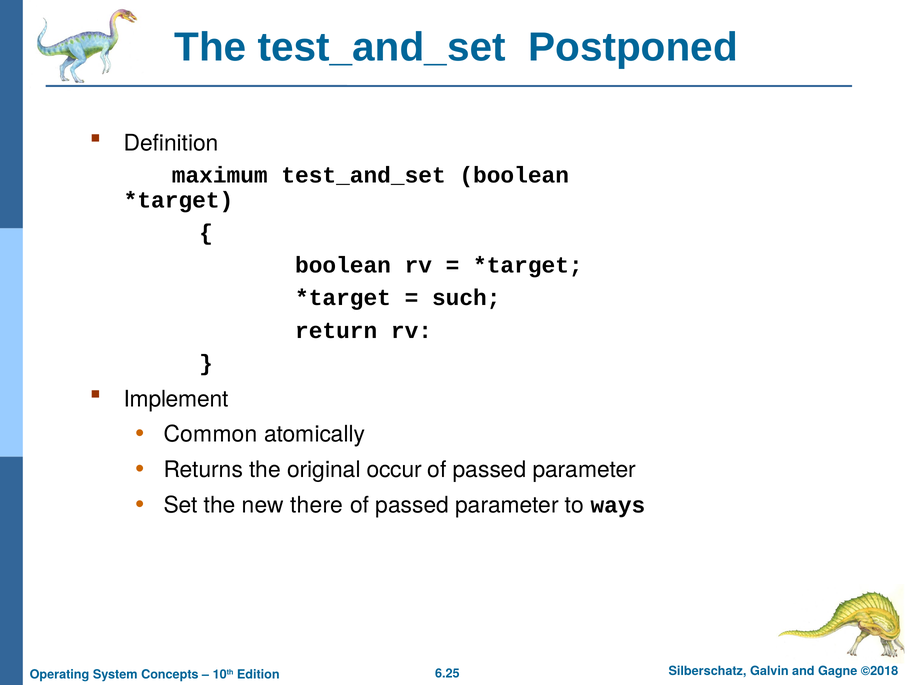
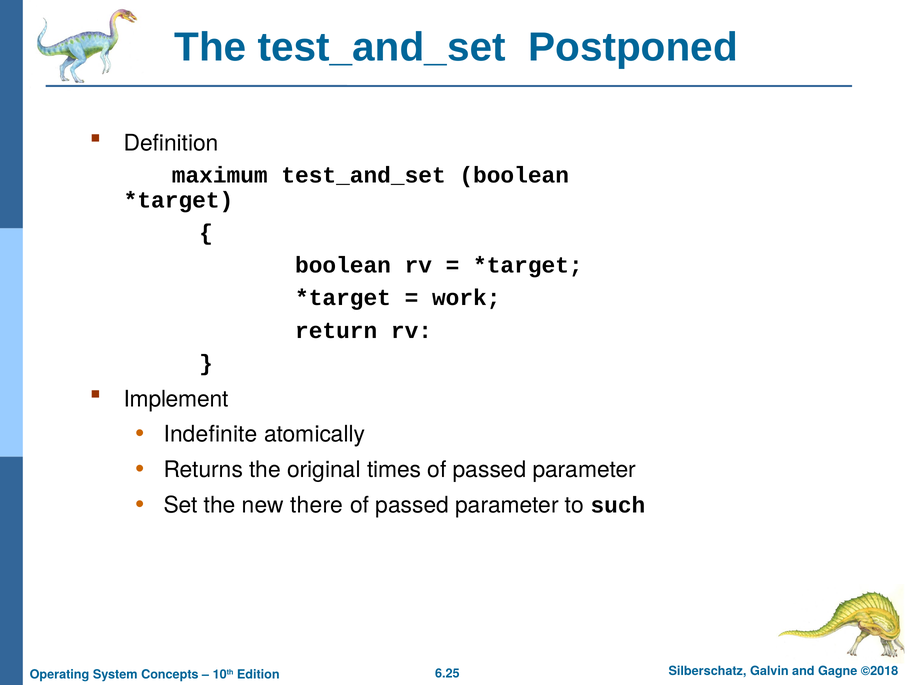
such: such -> work (466, 298)
Common: Common -> Indefinite (211, 434)
occur: occur -> times (394, 470)
ways: ways -> such (618, 505)
